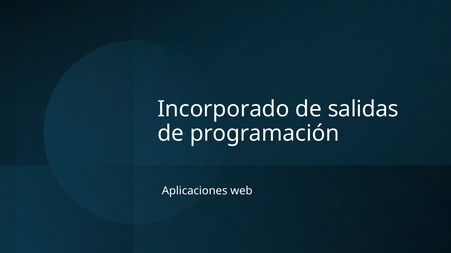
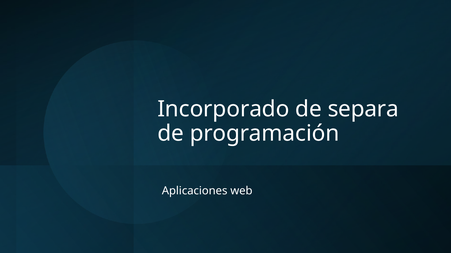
salidas: salidas -> separa (363, 110)
